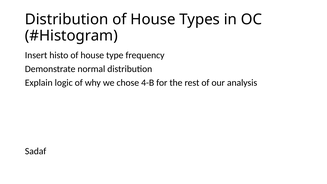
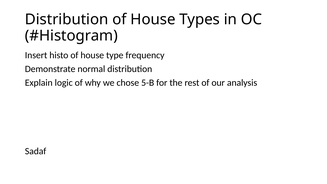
4-B: 4-B -> 5-B (148, 83)
